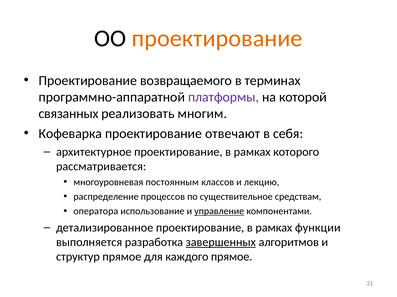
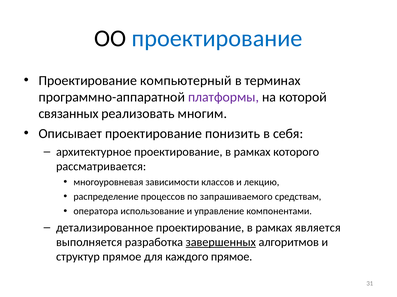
проектирование colour: orange -> blue (217, 38)
возвращаемого: возвращаемого -> компьютерный (186, 81)
Кофеварка: Кофеварка -> Описывает (70, 134)
отвечают: отвечают -> понизить (233, 134)
постоянным: постоянным -> зависимости (172, 183)
существительное: существительное -> запрашиваемого (236, 197)
управление underline: present -> none (219, 212)
функции: функции -> является (318, 228)
